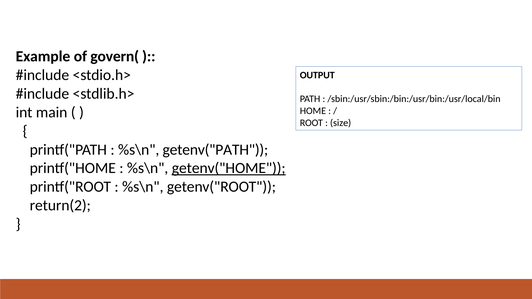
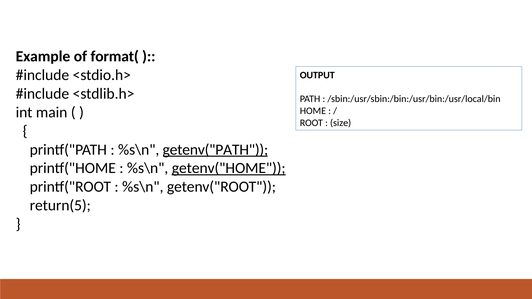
govern(: govern( -> format( (115, 57)
getenv("PATH underline: none -> present (215, 150)
return(2: return(2 -> return(5 (60, 206)
